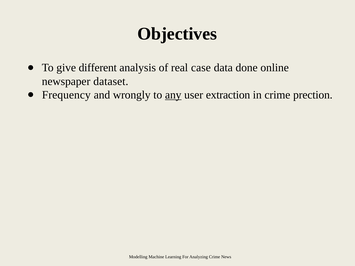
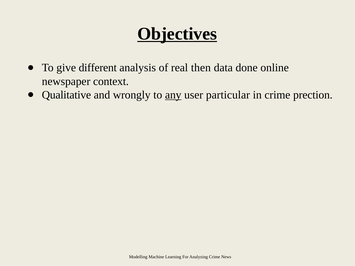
Objectives underline: none -> present (177, 34)
case: case -> then (201, 68)
dataset: dataset -> context (111, 81)
Frequency: Frequency -> Qualitative (66, 95)
extraction: extraction -> particular (228, 95)
